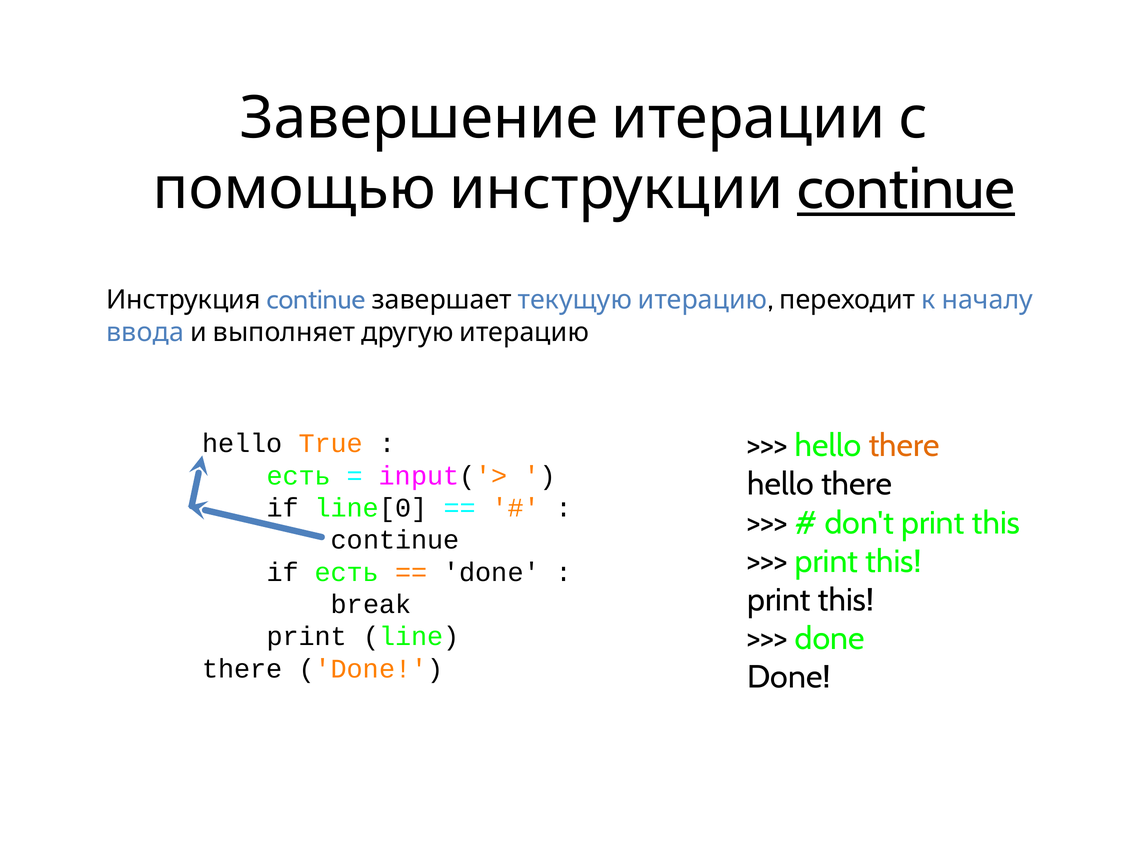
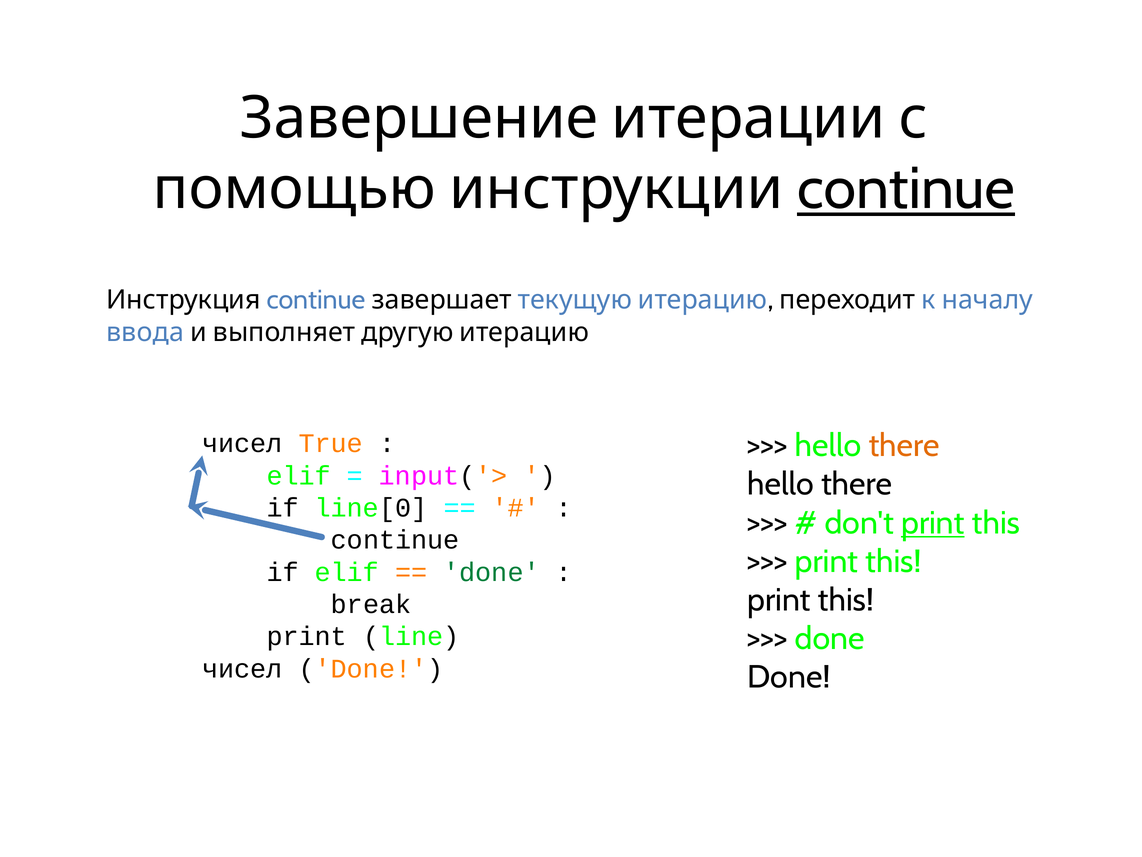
hello: hello -> чисел (242, 443)
есть: есть -> elif (299, 476)
print underline: none -> present (933, 523)
if есть: есть -> elif (347, 572)
done colour: black -> green (491, 572)
there: there -> чисел (242, 668)
